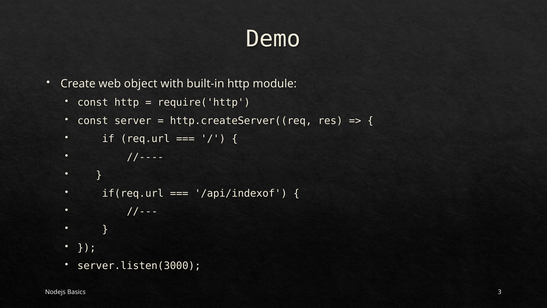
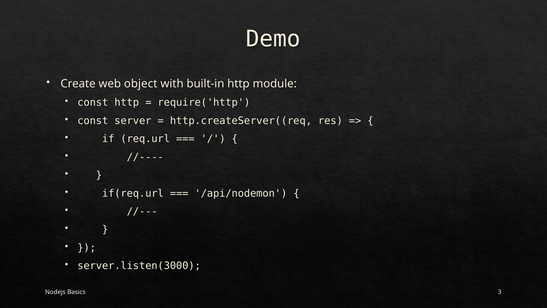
/api/indexof: /api/indexof -> /api/nodemon (241, 193)
